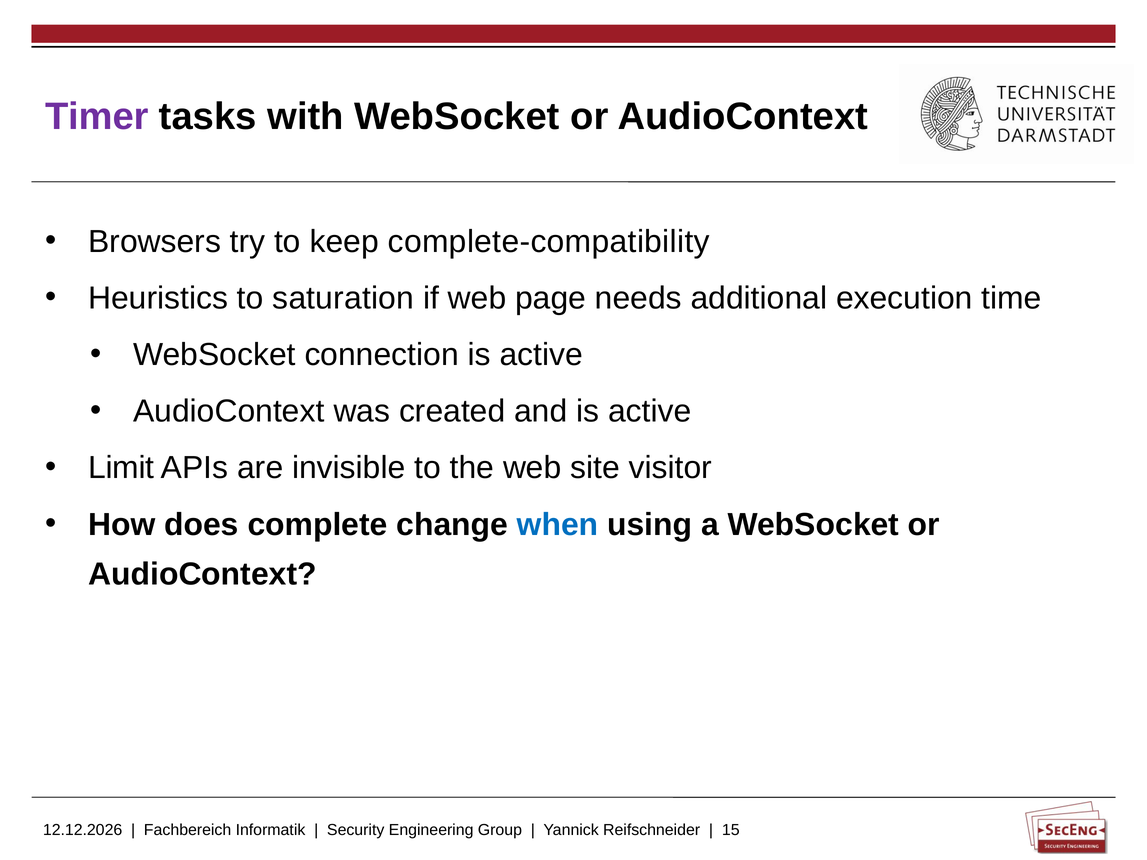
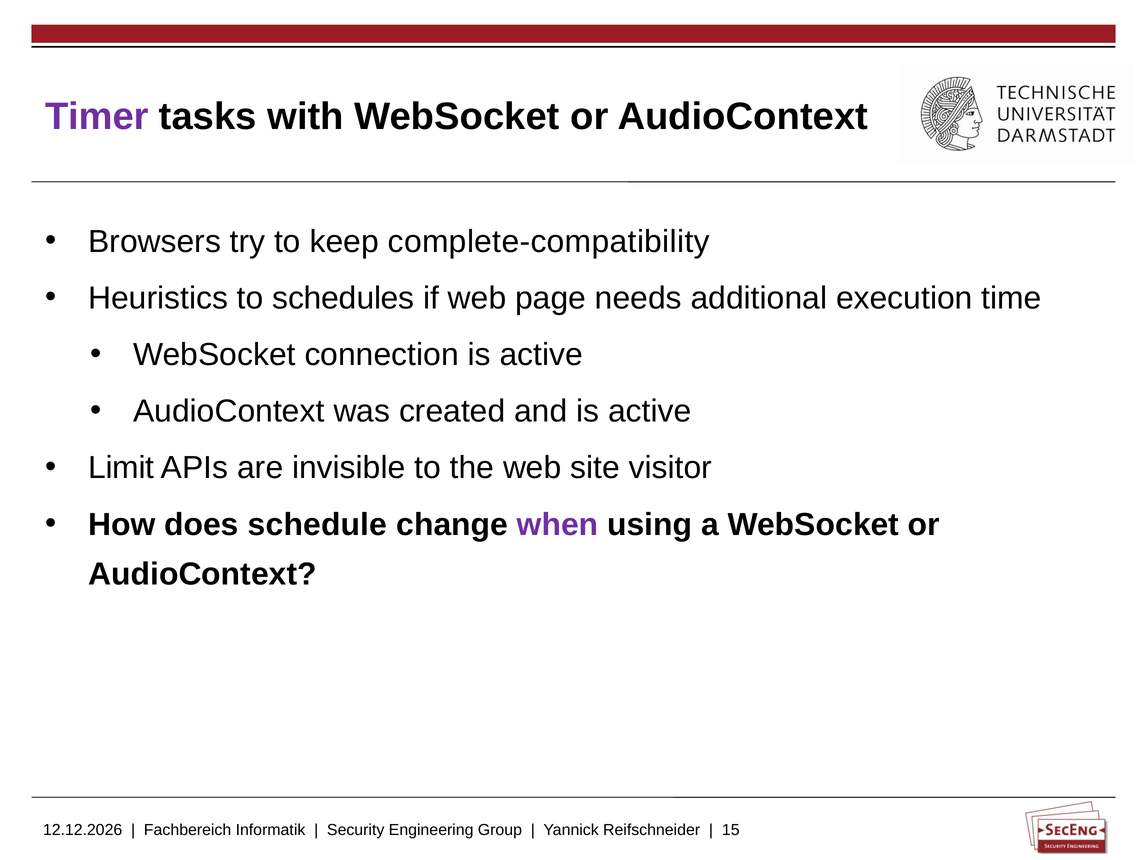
saturation: saturation -> schedules (343, 298)
complete: complete -> schedule (317, 525)
when colour: blue -> purple (558, 525)
